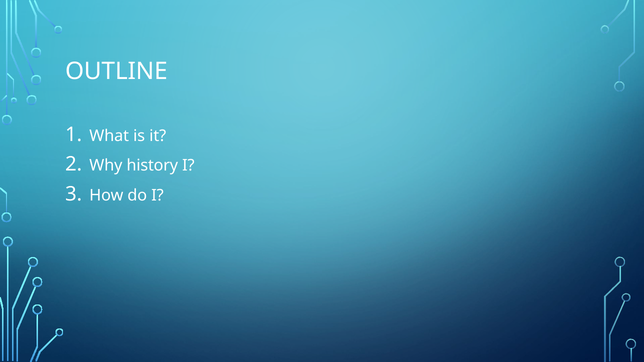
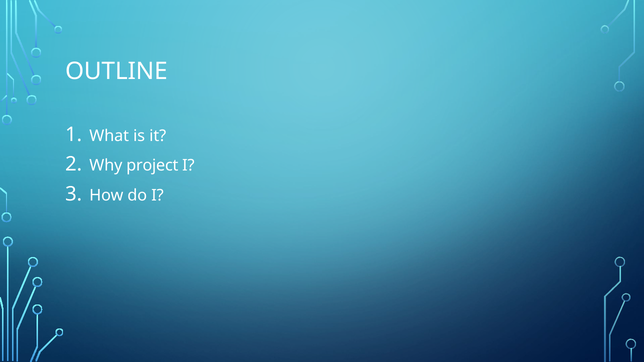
history: history -> project (152, 166)
